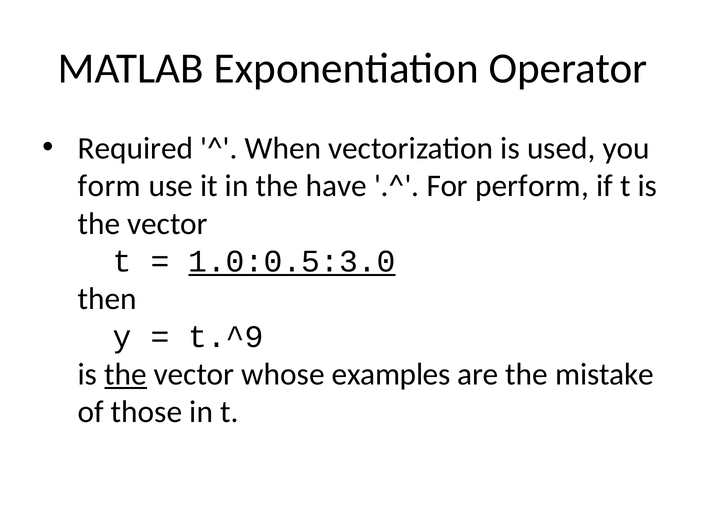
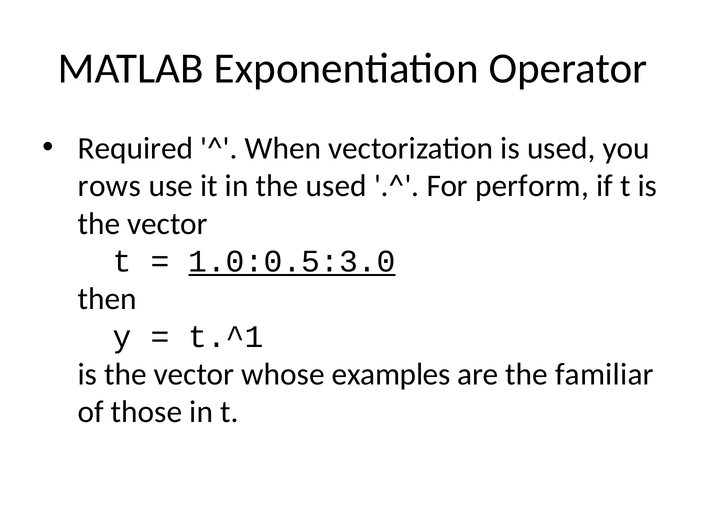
form: form -> rows (109, 186)
the have: have -> used (336, 186)
t.^9: t.^9 -> t.^1 (226, 336)
the underline: present -> none (126, 374)
mistake: mistake -> familiar (604, 374)
